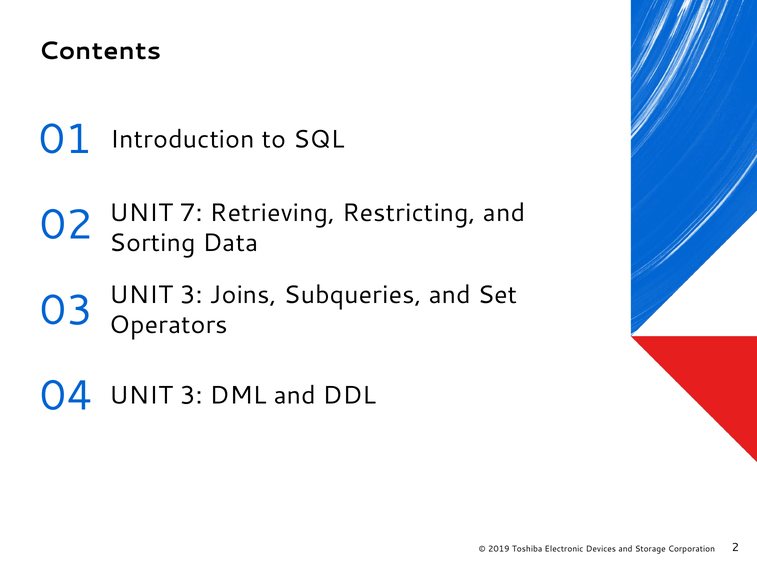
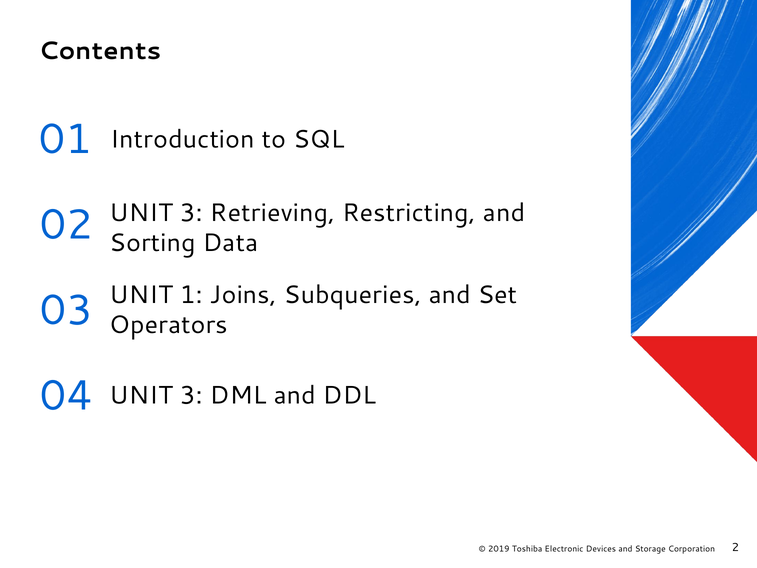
7: 7 -> 3 (191, 213)
3: 3 -> 1 (191, 295)
